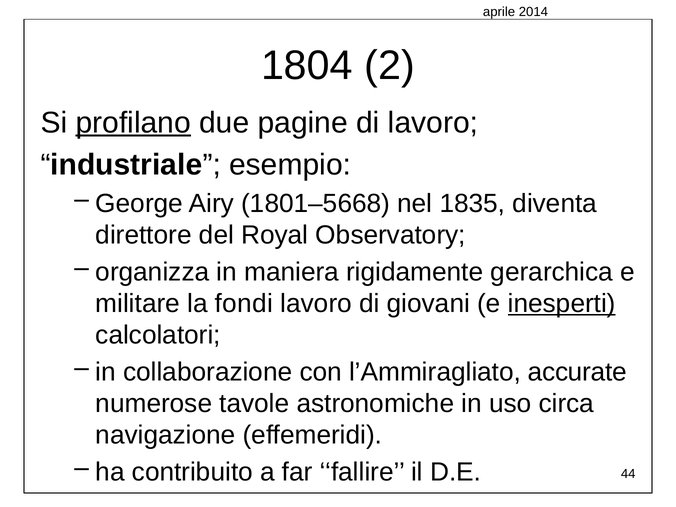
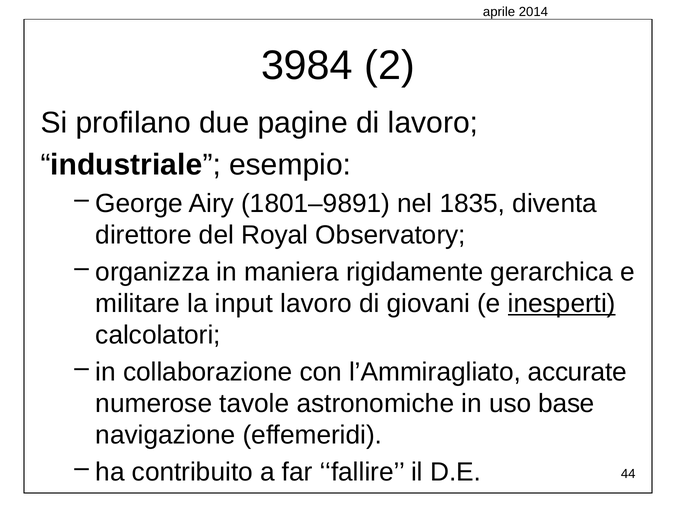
1804: 1804 -> 3984 (307, 65)
profilano underline: present -> none (133, 123)
1801–5668: 1801–5668 -> 1801–9891 (316, 204)
fondi: fondi -> input (244, 304)
circa: circa -> base (566, 403)
